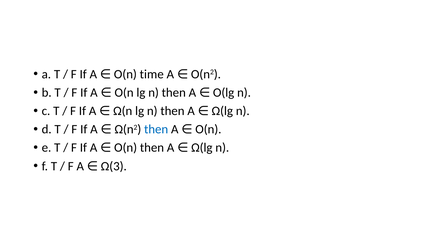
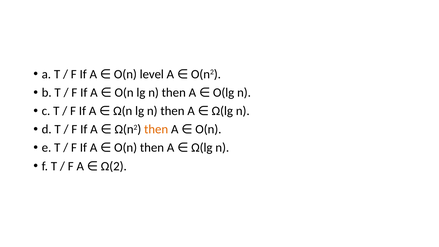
time: time -> level (152, 74)
then colour: blue -> orange (156, 129)
Ω(3: Ω(3 -> Ω(2 (114, 166)
